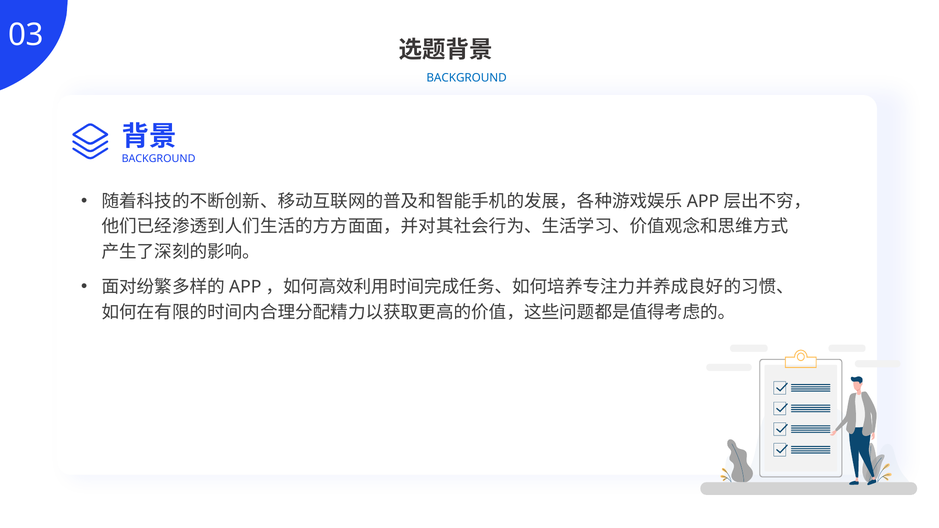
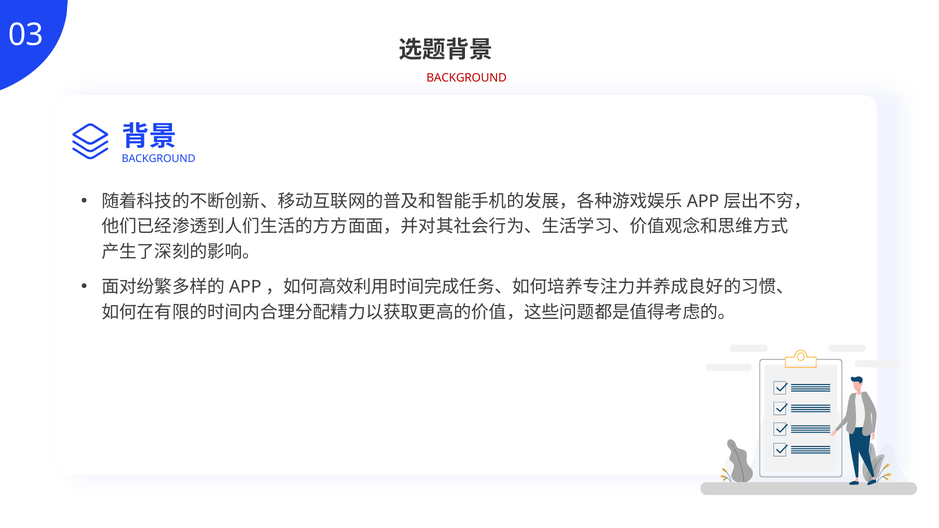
BACKGROUND colour: blue -> red (467, 78)
